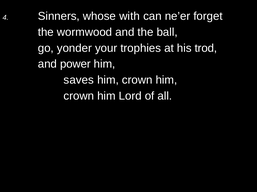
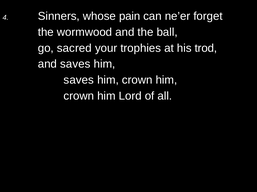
with: with -> pain (130, 16)
yonder: yonder -> sacred (74, 48)
and power: power -> saves (75, 64)
